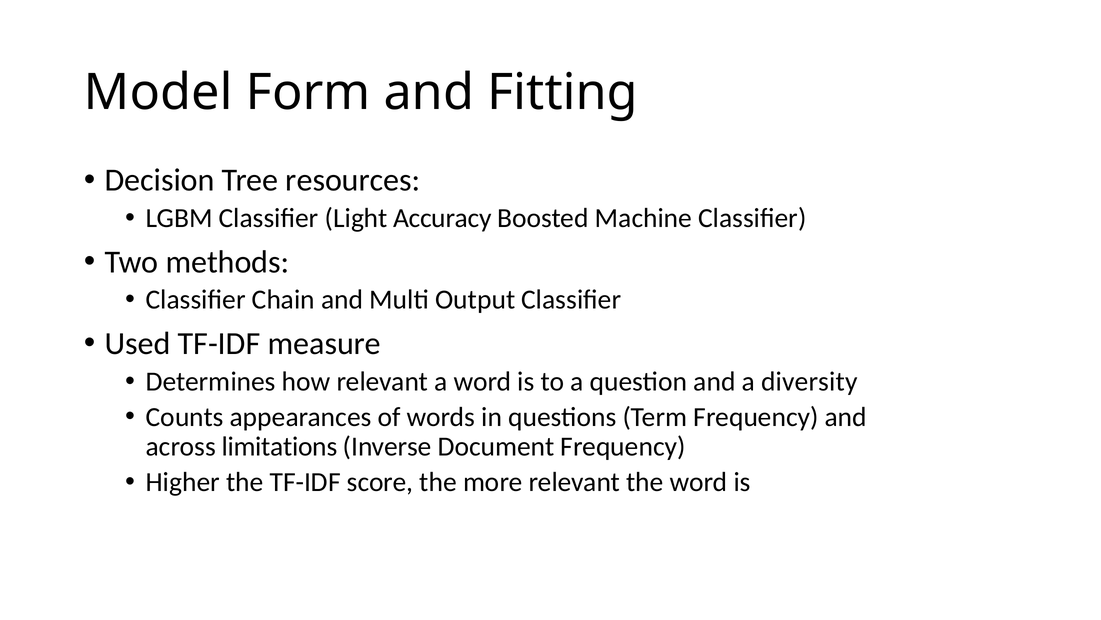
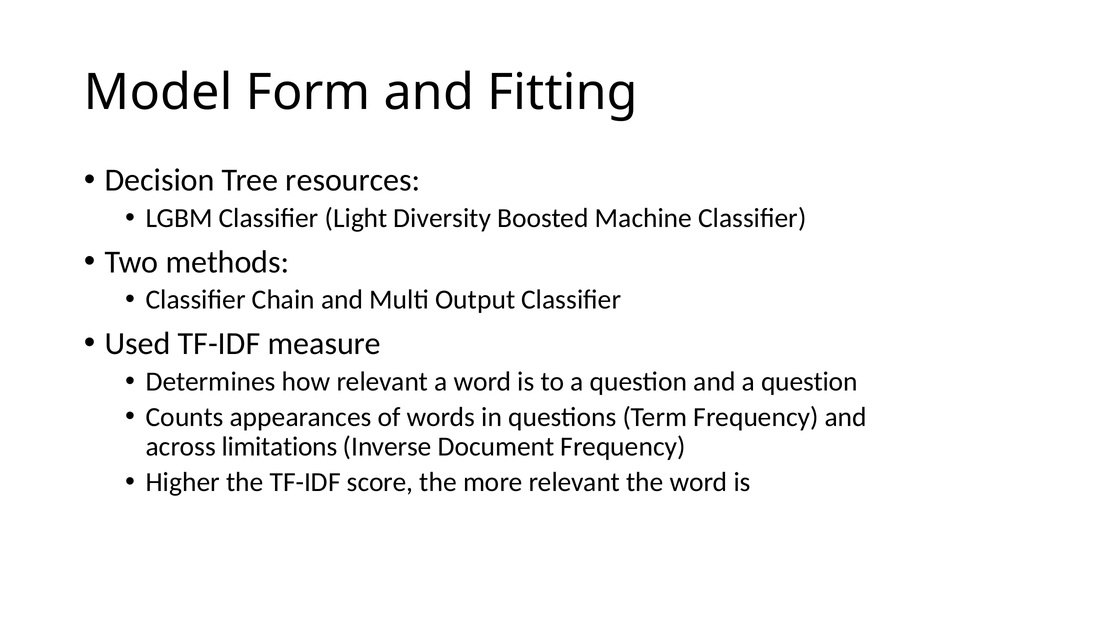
Accuracy: Accuracy -> Diversity (442, 218)
and a diversity: diversity -> question (809, 381)
